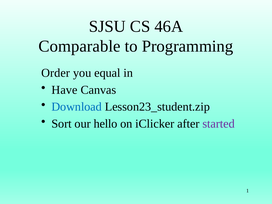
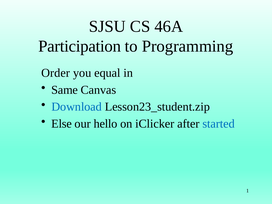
Comparable: Comparable -> Participation (80, 46)
Have: Have -> Same (65, 90)
Sort: Sort -> Else (62, 124)
started colour: purple -> blue (219, 124)
